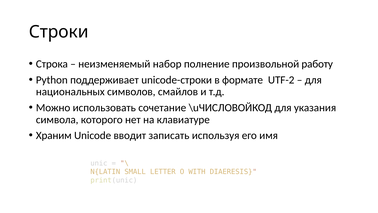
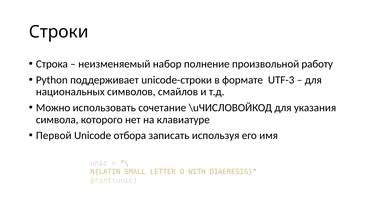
UTF-2: UTF-2 -> UTF-3 (281, 80)
Храним: Храним -> Первой (54, 135)
вводит: вводит -> отбора (130, 135)
